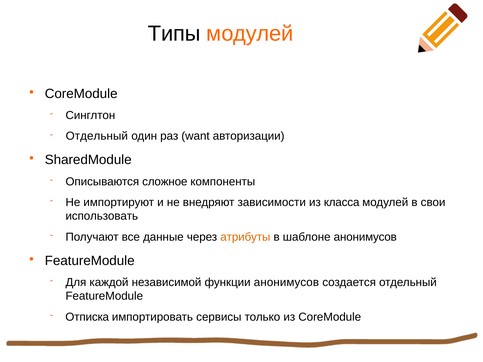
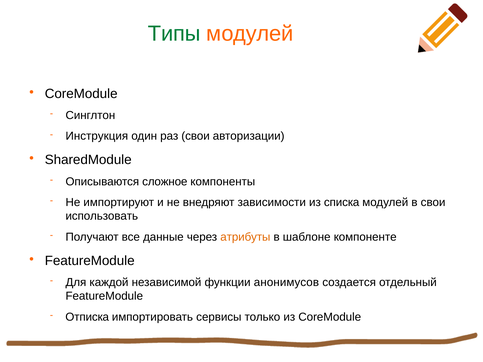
Типы colour: black -> green (174, 34)
Отдельный: Отдельный -> Инструкция (97, 136)
раз want: want -> свои (196, 136)
класса: класса -> списка (342, 202)
шаблоне анонимусов: анонимусов -> компоненте (365, 237)
